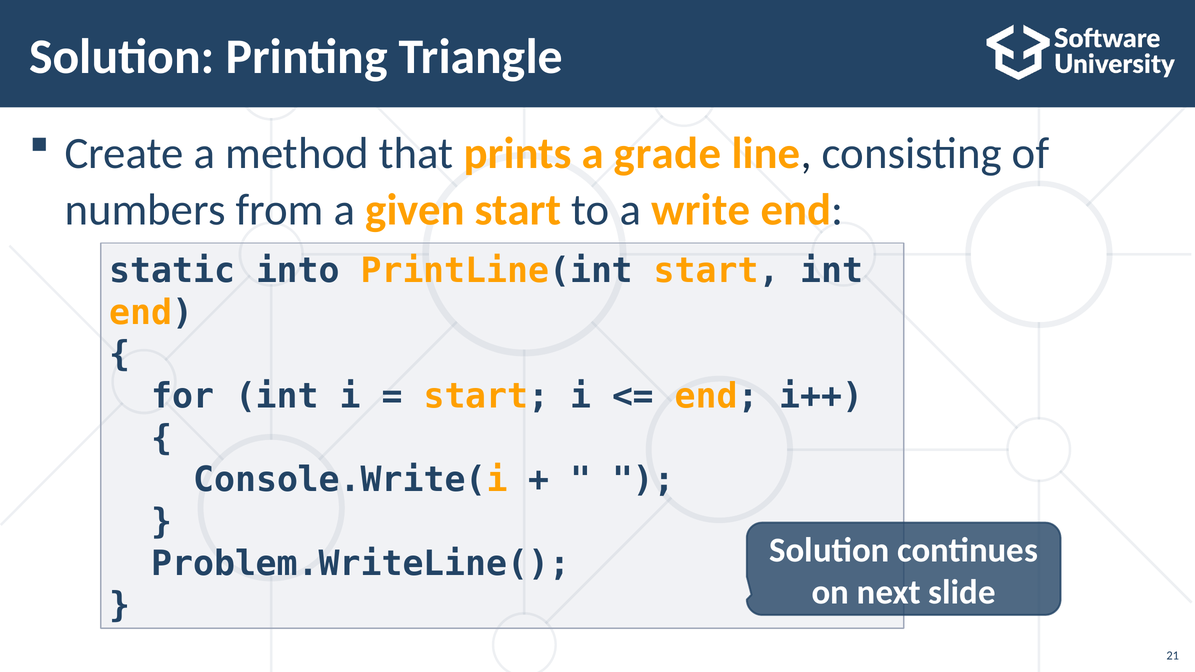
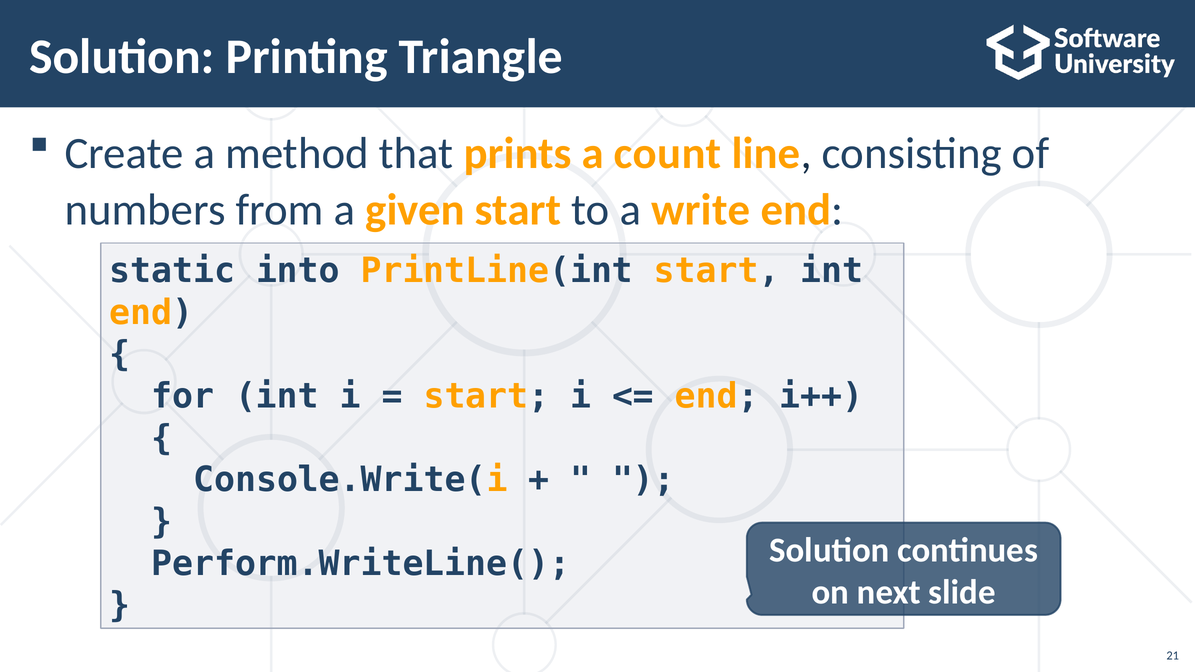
grade: grade -> count (668, 153)
Problem.WriteLine(: Problem.WriteLine( -> Perform.WriteLine( (361, 564)
